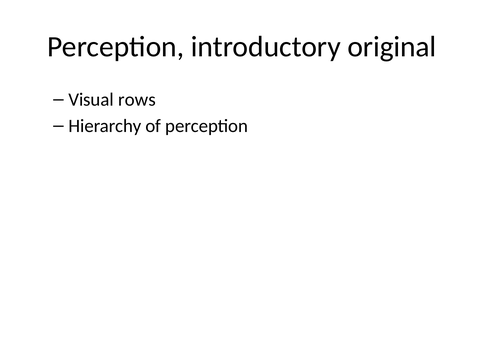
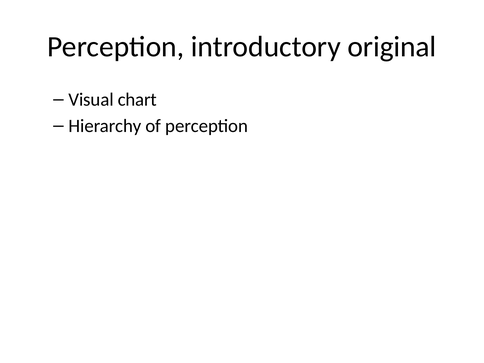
rows: rows -> chart (137, 100)
